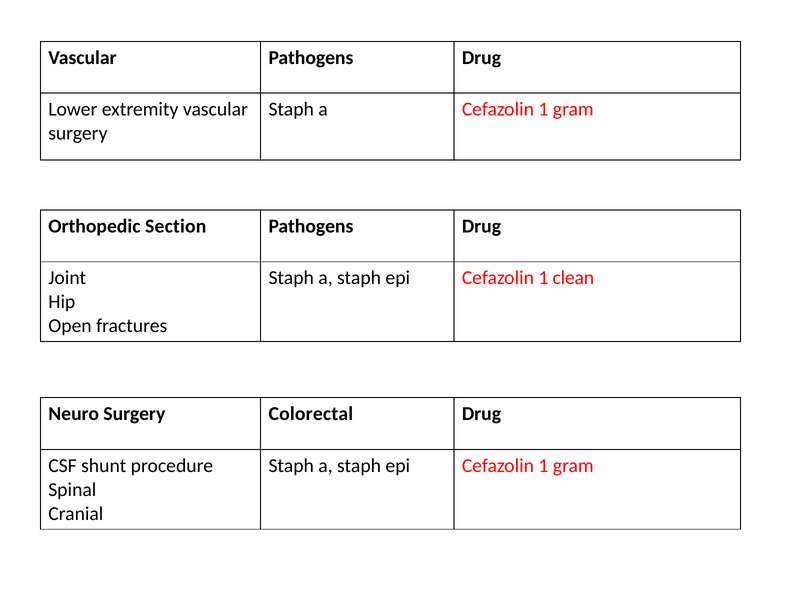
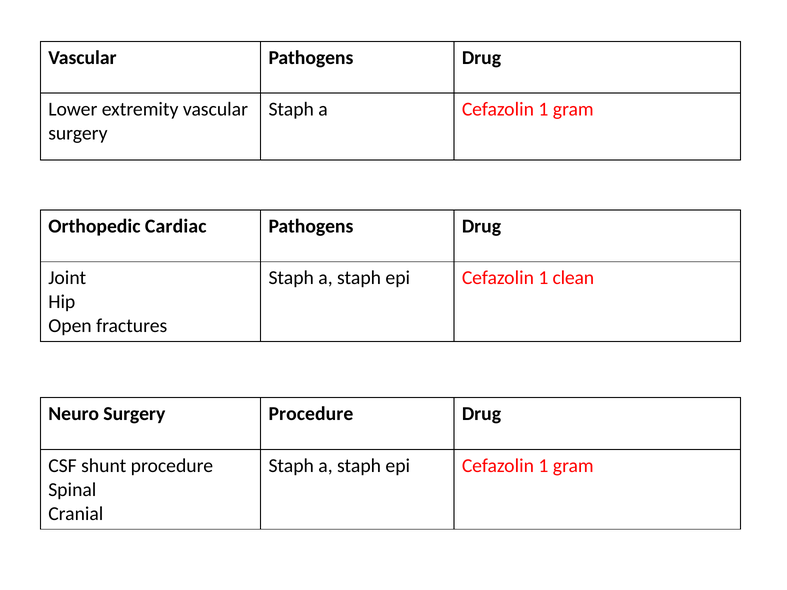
Section: Section -> Cardiac (176, 226)
Surgery Colorectal: Colorectal -> Procedure (311, 414)
